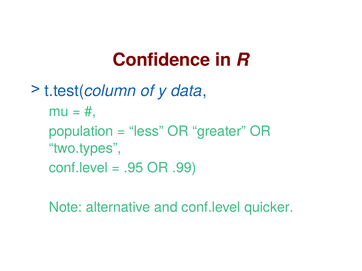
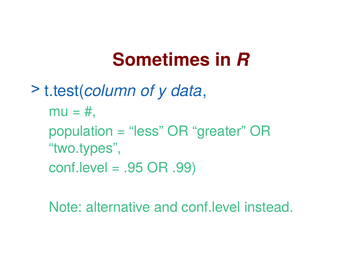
Confidence: Confidence -> Sometimes (161, 60)
quicker: quicker -> instead (269, 208)
